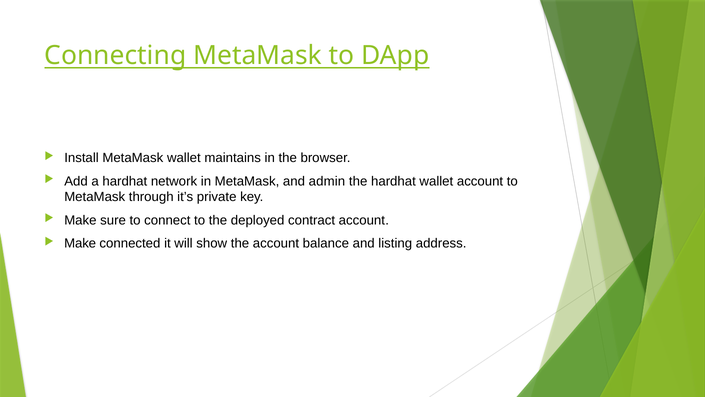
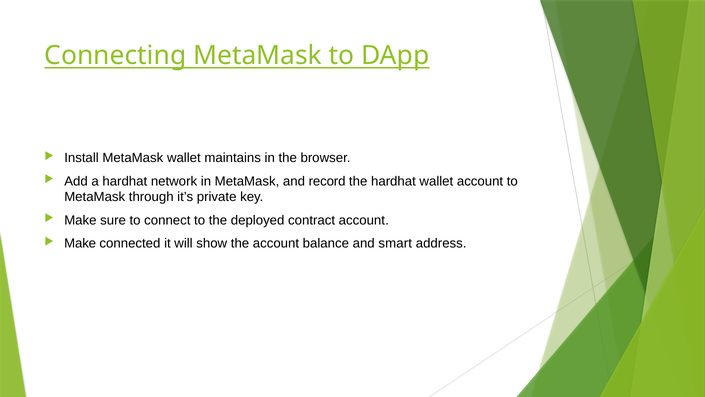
admin: admin -> record (327, 181)
listing: listing -> smart (395, 243)
